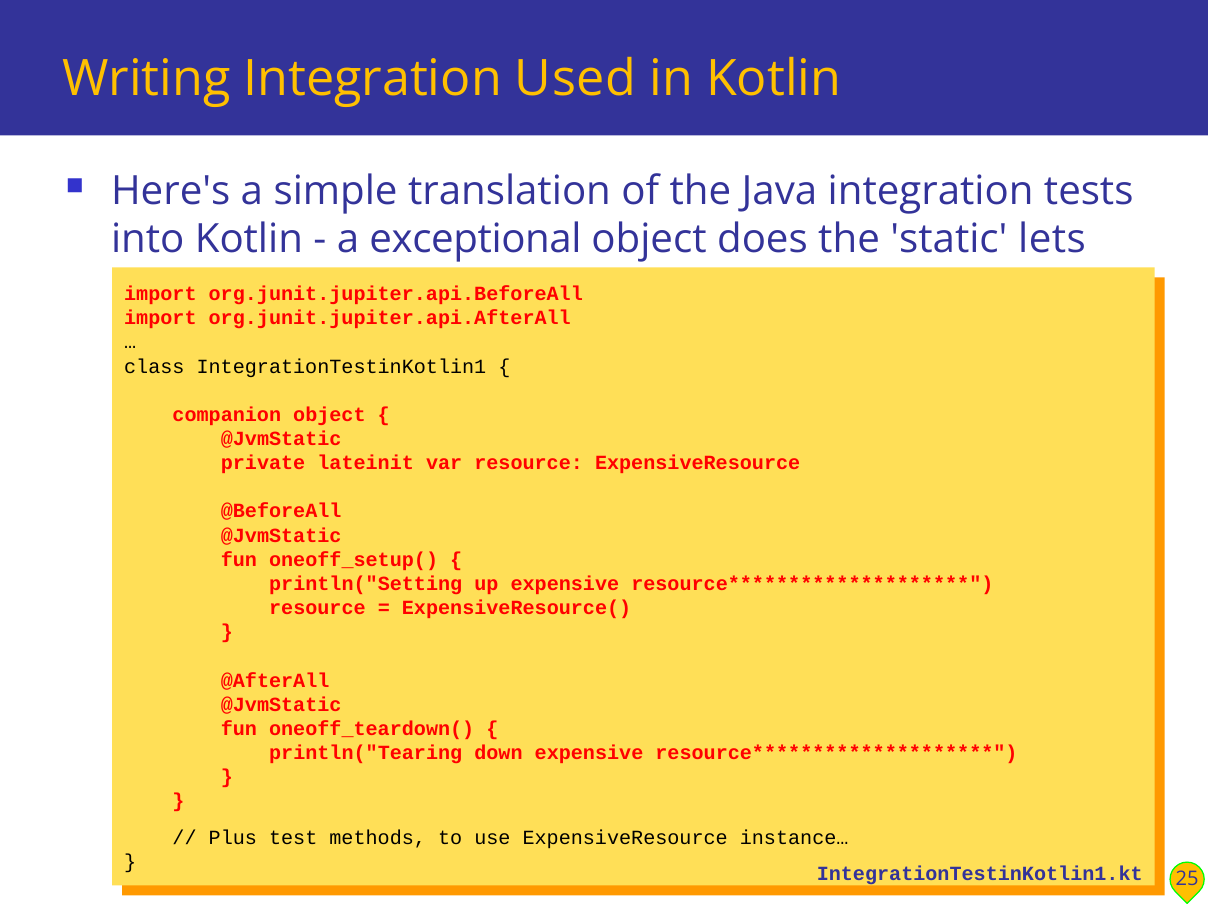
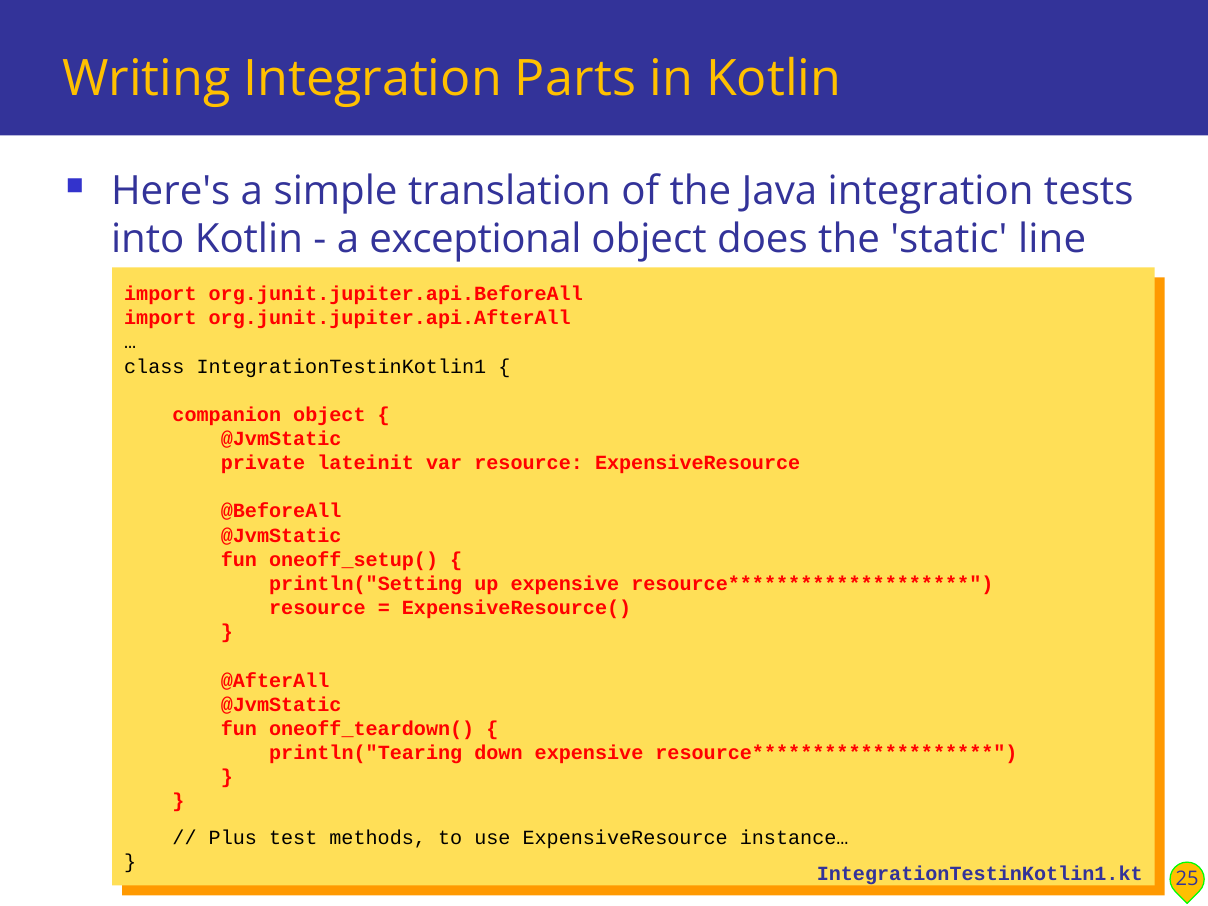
Used: Used -> Parts (576, 79)
lets: lets -> line (1052, 239)
